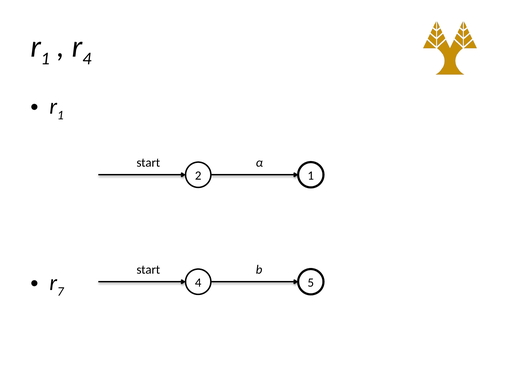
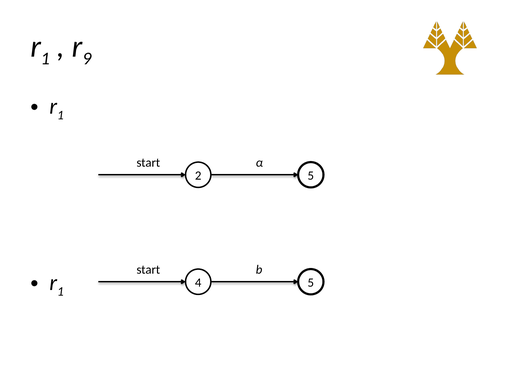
4: 4 -> 9 (87, 59)
2 1: 1 -> 5 (311, 176)
7: 7 -> 1 (60, 292)
